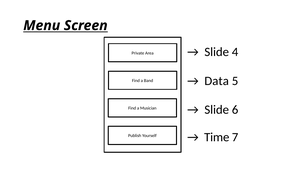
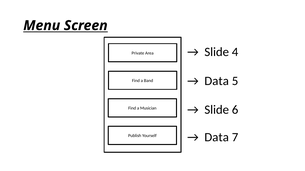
Time: Time -> Data (217, 138)
